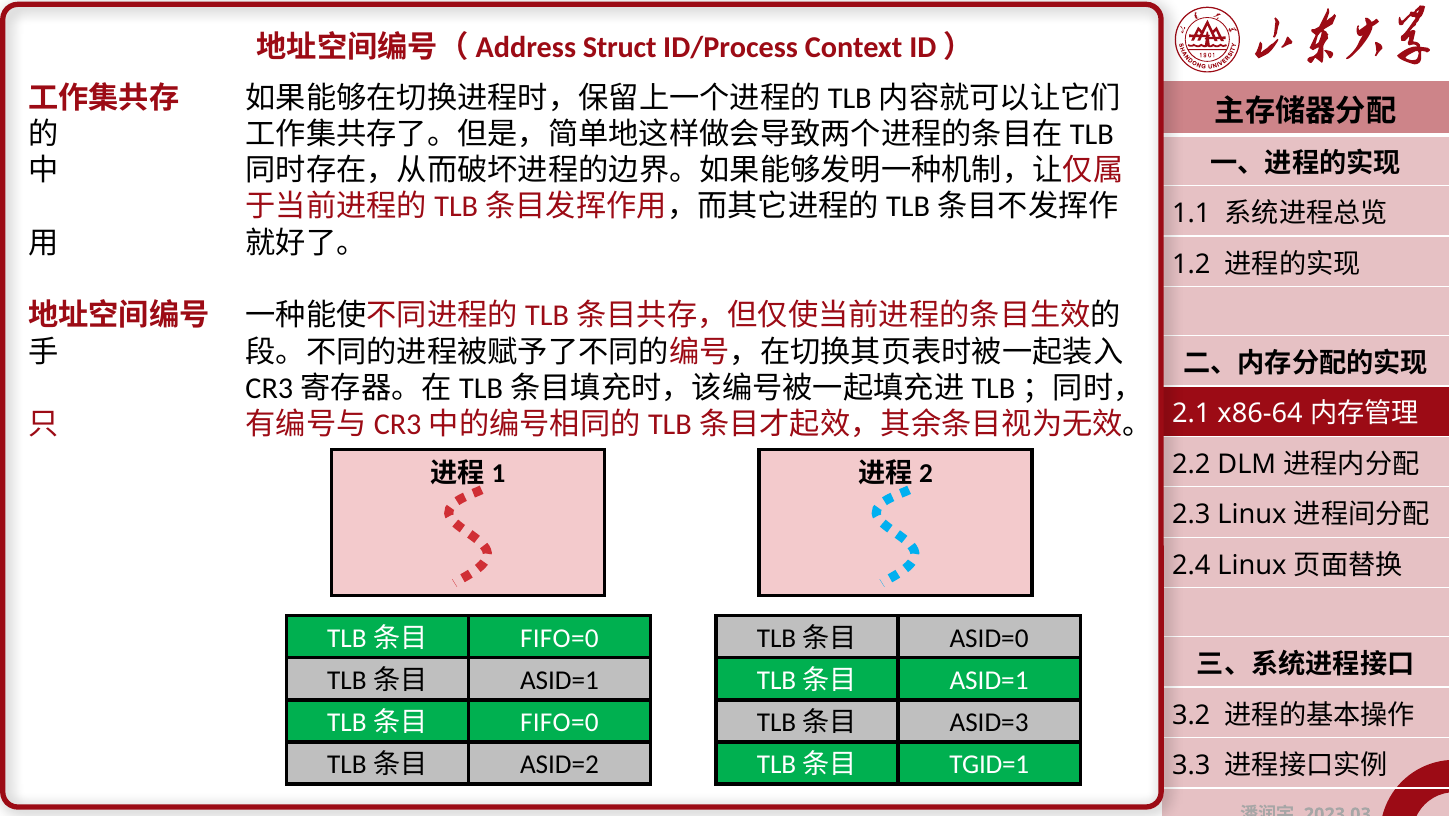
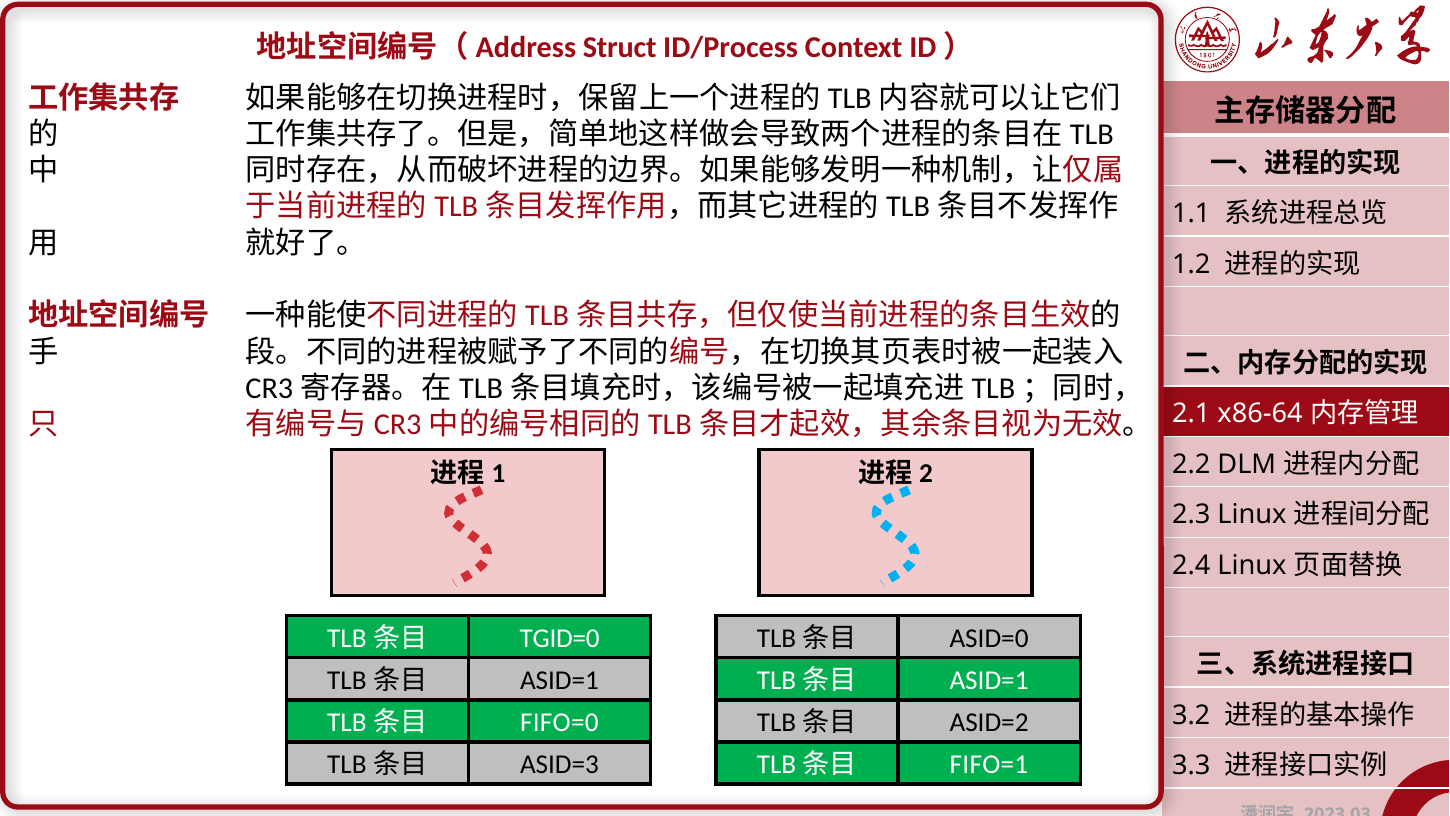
FIFO=0: FIFO=0 -> TGID=0 (560, 638)
ASID=3: ASID=3 -> ASID=2 (989, 722)
ASID=2: ASID=2 -> ASID=3 (559, 765)
TGID=1: TGID=1 -> FIFO=1 (989, 765)
